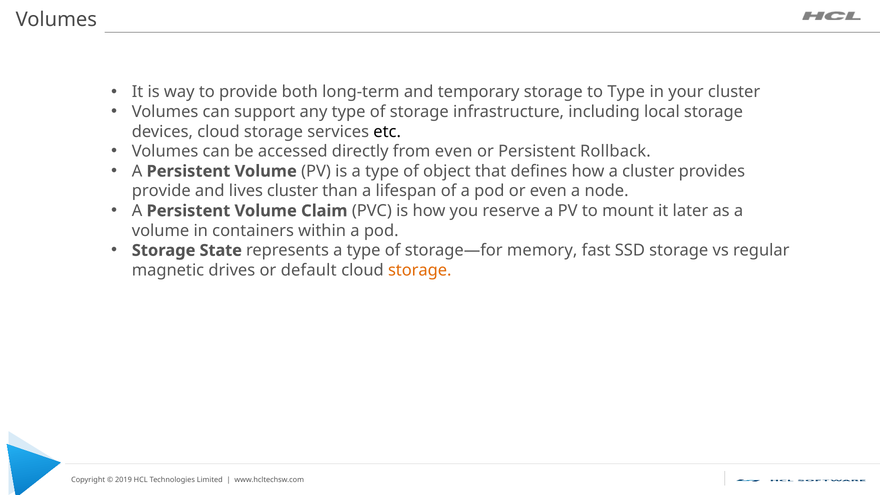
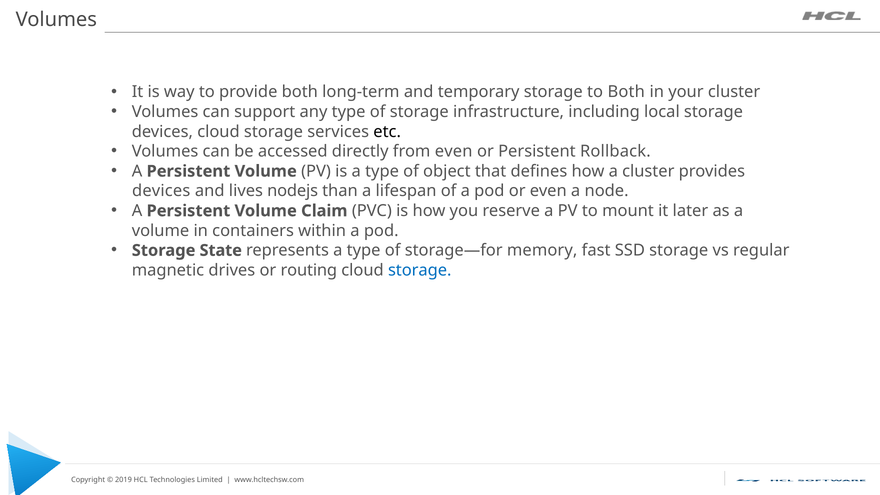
to Type: Type -> Both (626, 92)
provide: provide -> devices (161, 191)
lives cluster: cluster -> nodejs (293, 191)
default: default -> routing (309, 270)
storage colour: orange -> blue (420, 270)
